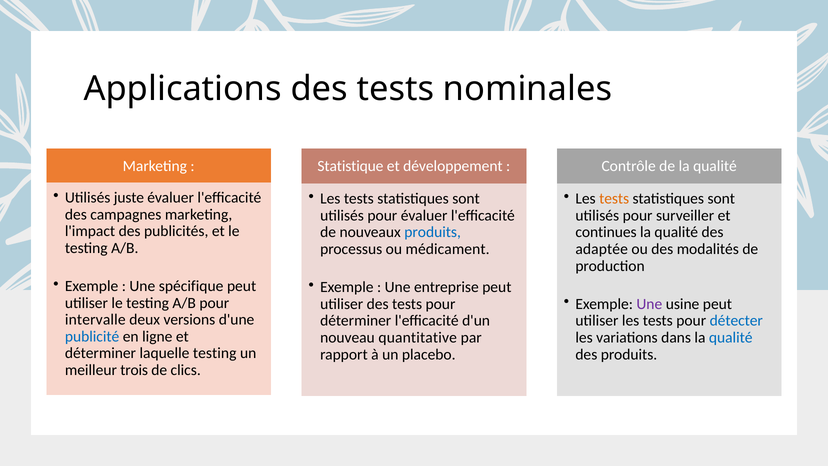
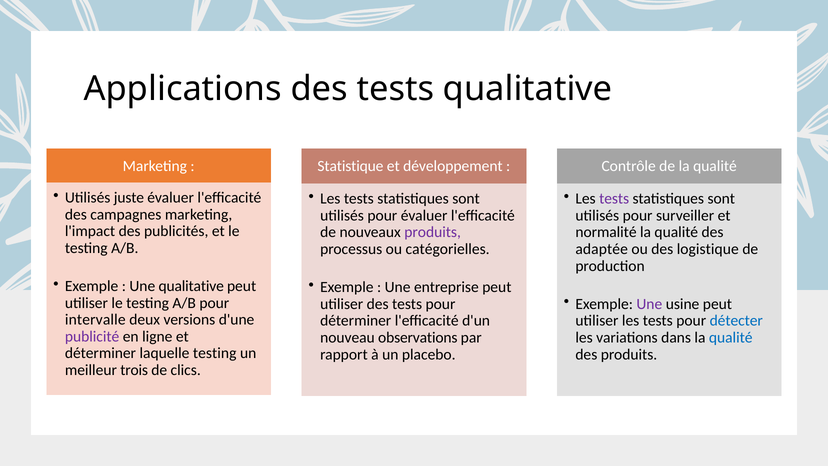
tests nominales: nominales -> qualitative (528, 89)
tests colour: orange -> purple (614, 199)
produits colour: blue -> purple (433, 232)
continues: continues -> normalité (606, 232)
médicament: médicament -> catégorielles (448, 249)
modalités: modalités -> logistique (708, 249)
Une spécifique: spécifique -> qualitative (191, 286)
publicité colour: blue -> purple (92, 336)
quantitative: quantitative -> observations (418, 337)
